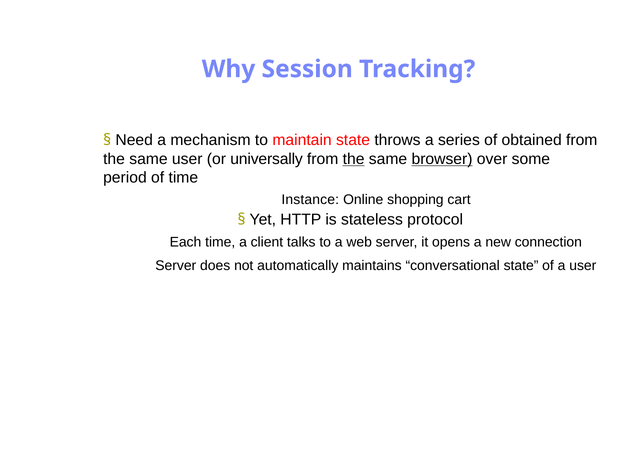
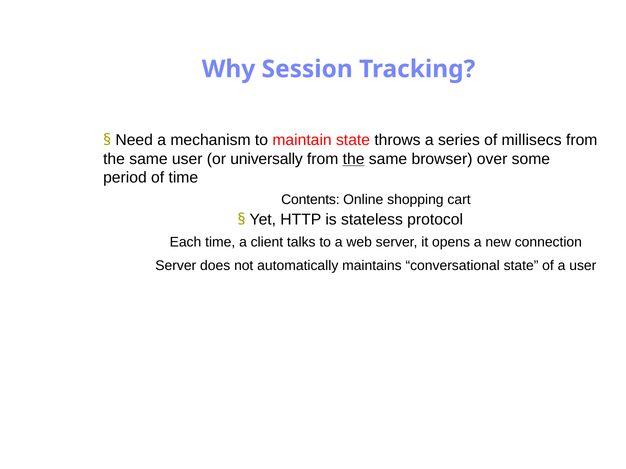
obtained: obtained -> millisecs (532, 140)
browser underline: present -> none (442, 159)
Instance: Instance -> Contents (310, 200)
